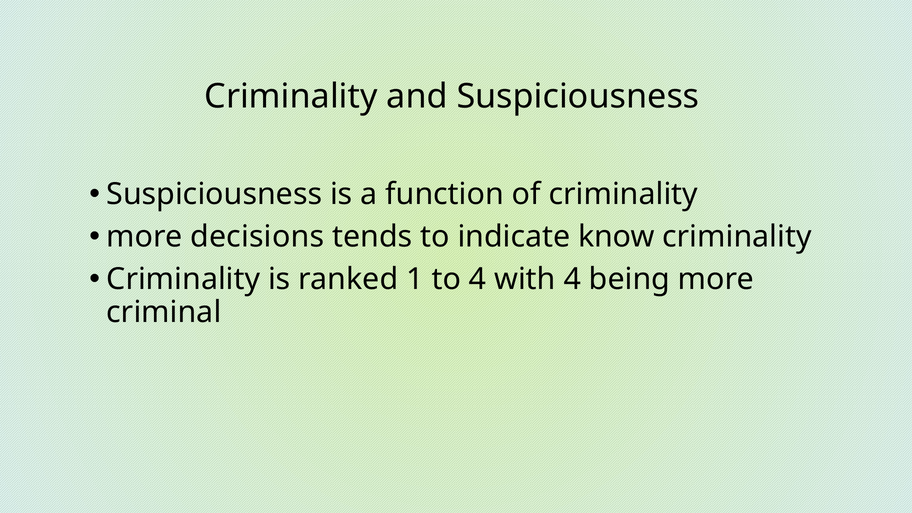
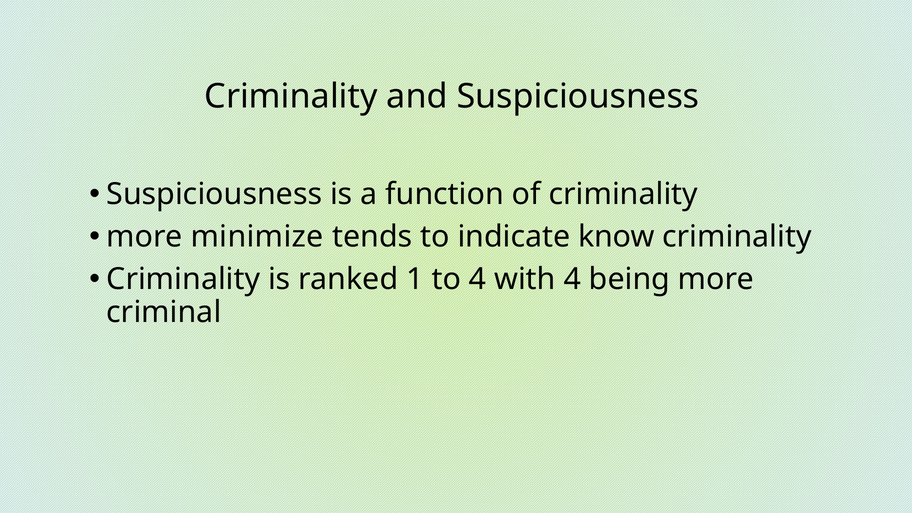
decisions: decisions -> minimize (257, 237)
